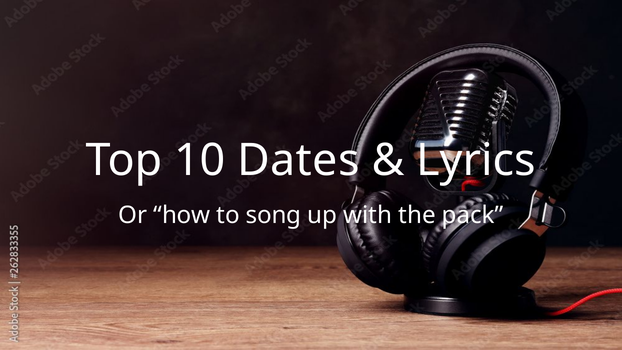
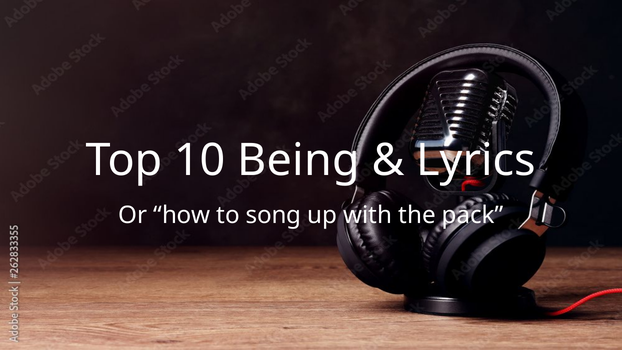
Dates: Dates -> Being (298, 160)
